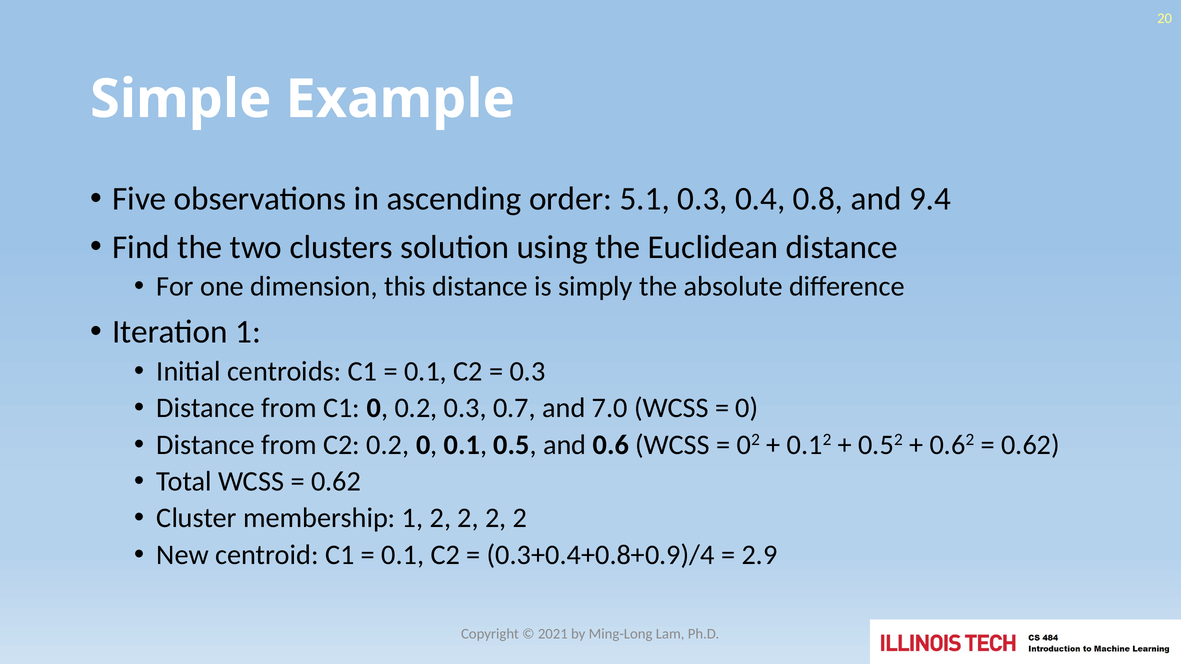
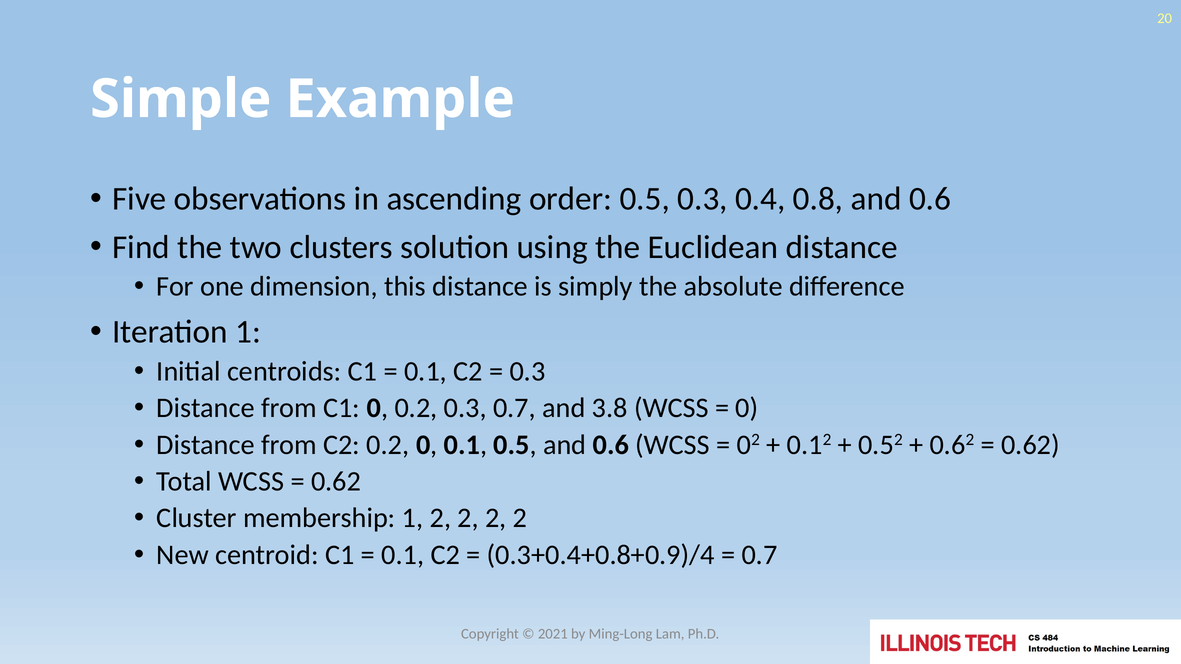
order 5.1: 5.1 -> 0.5 (645, 199)
0.8 and 9.4: 9.4 -> 0.6 (930, 199)
7.0: 7.0 -> 3.8 (610, 408)
2.9: 2.9 -> 0.7 (760, 555)
